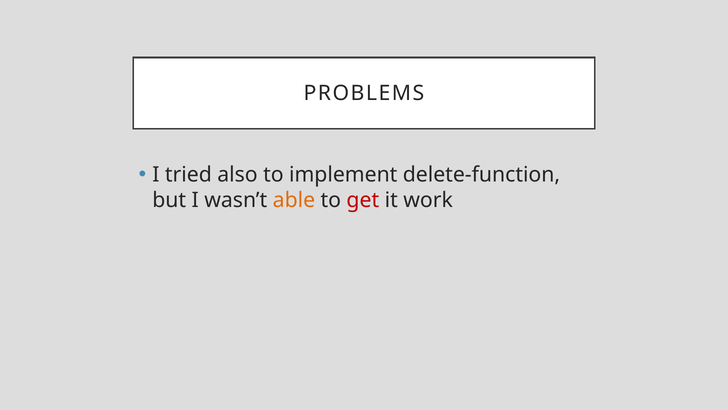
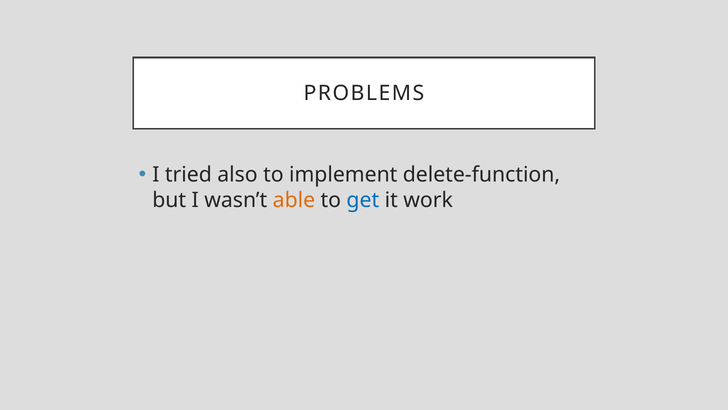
get colour: red -> blue (363, 200)
